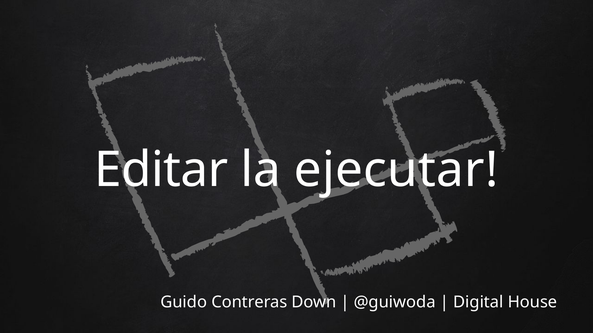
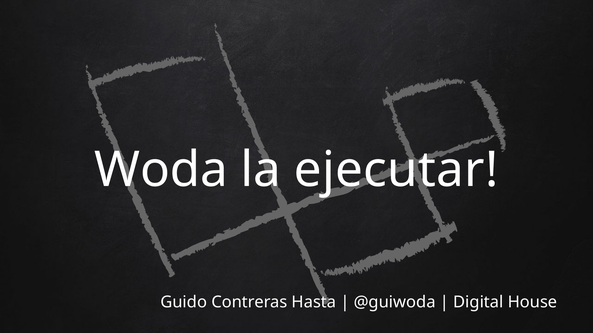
Editar: Editar -> Woda (161, 170)
Down: Down -> Hasta (314, 303)
